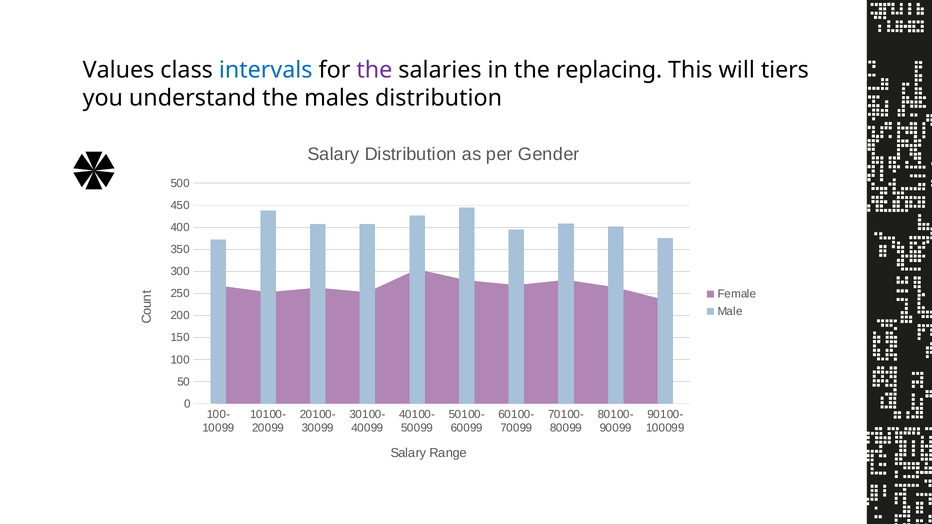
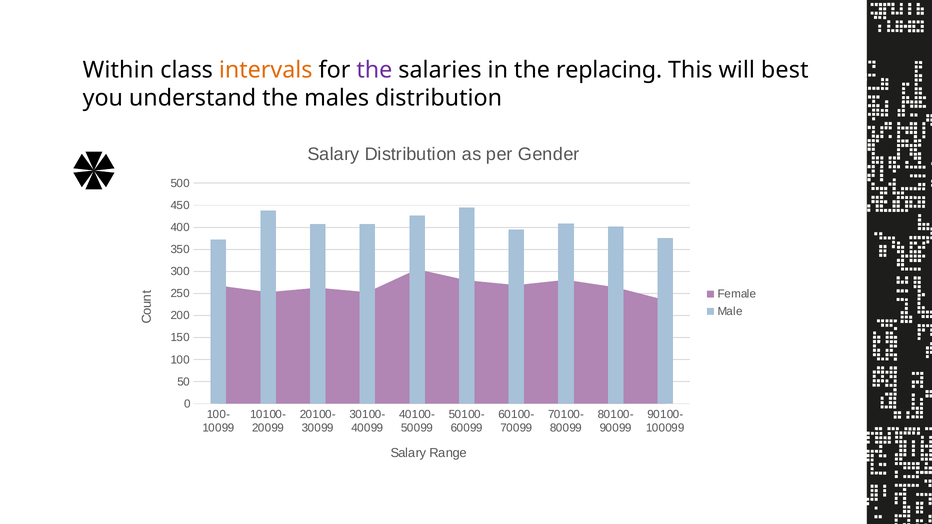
Values: Values -> Within (118, 70)
intervals colour: blue -> orange (266, 70)
tiers: tiers -> best (785, 70)
